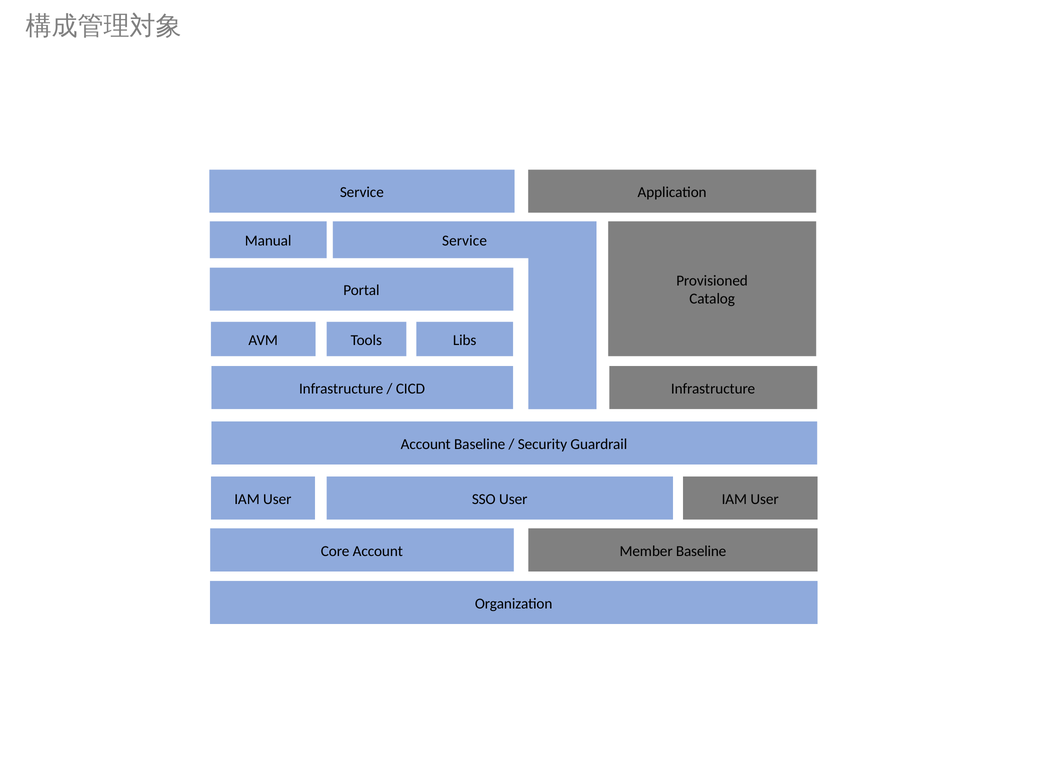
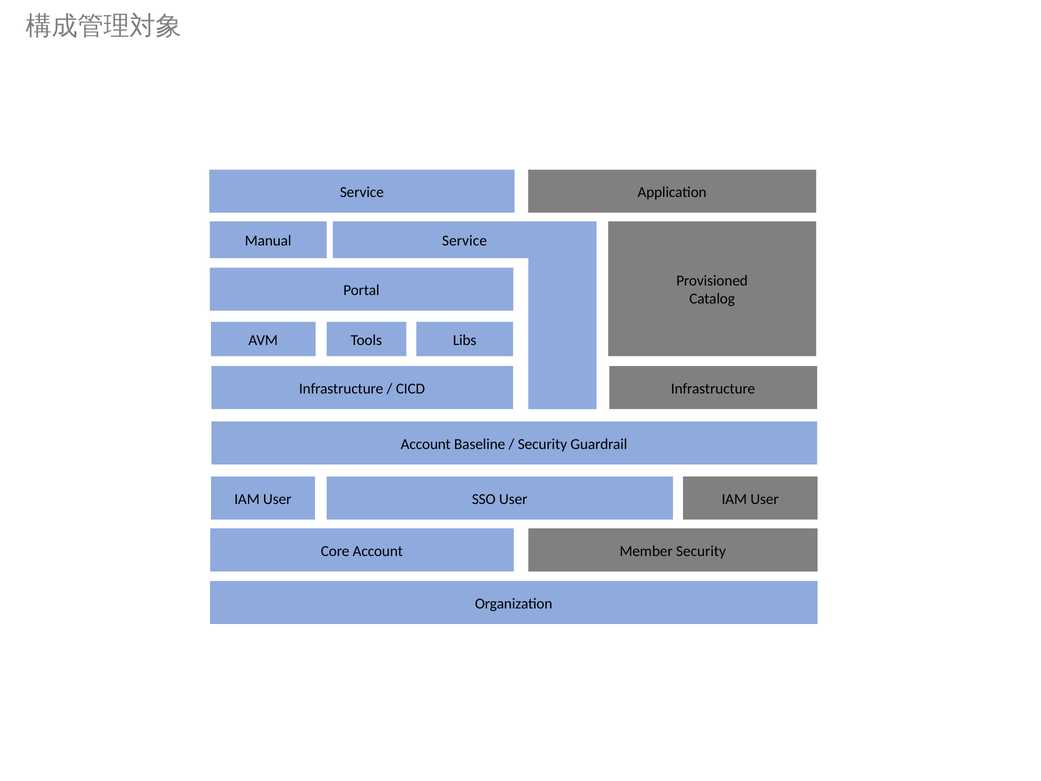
Member Baseline: Baseline -> Security (701, 551)
